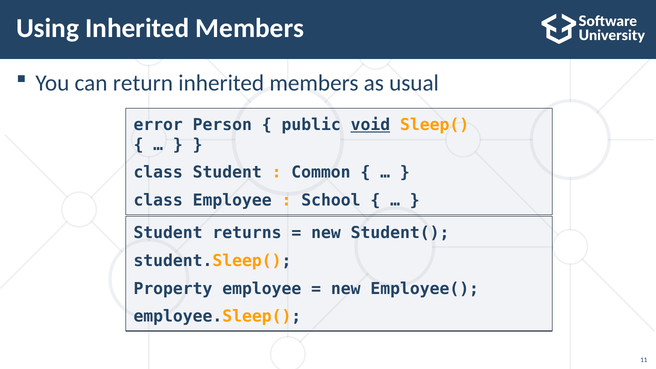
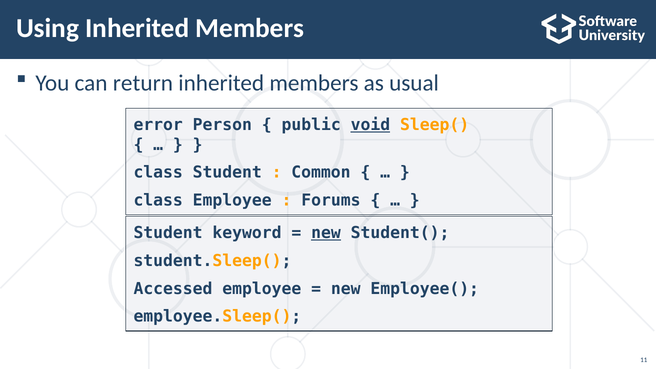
School: School -> Forums (331, 200)
returns: returns -> keyword (247, 233)
new underline: none -> present (326, 233)
Property: Property -> Accessed (173, 289)
